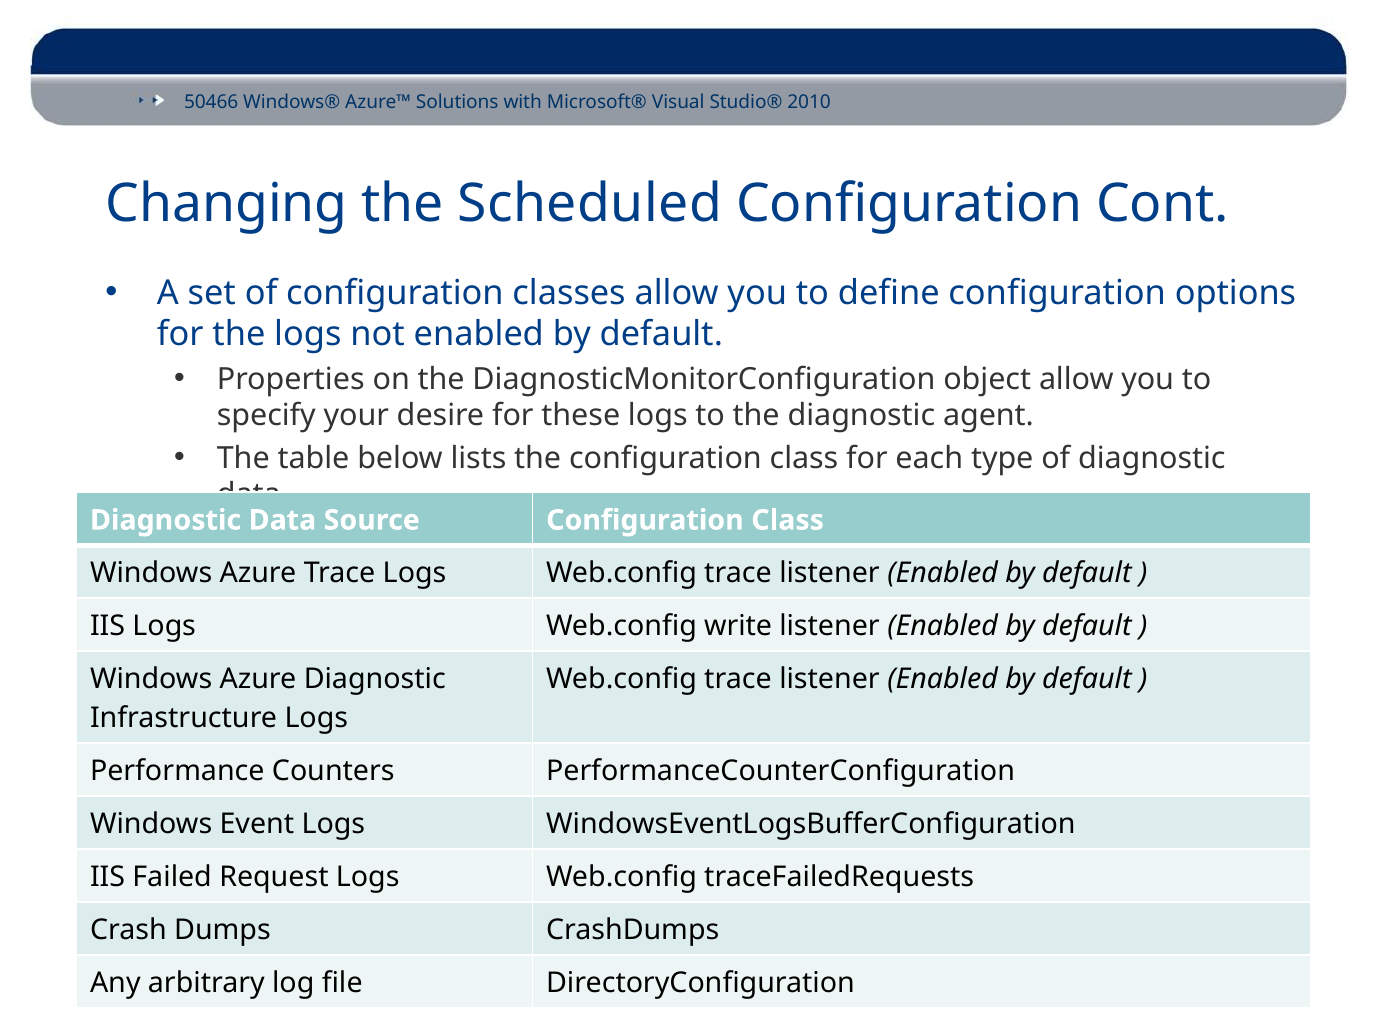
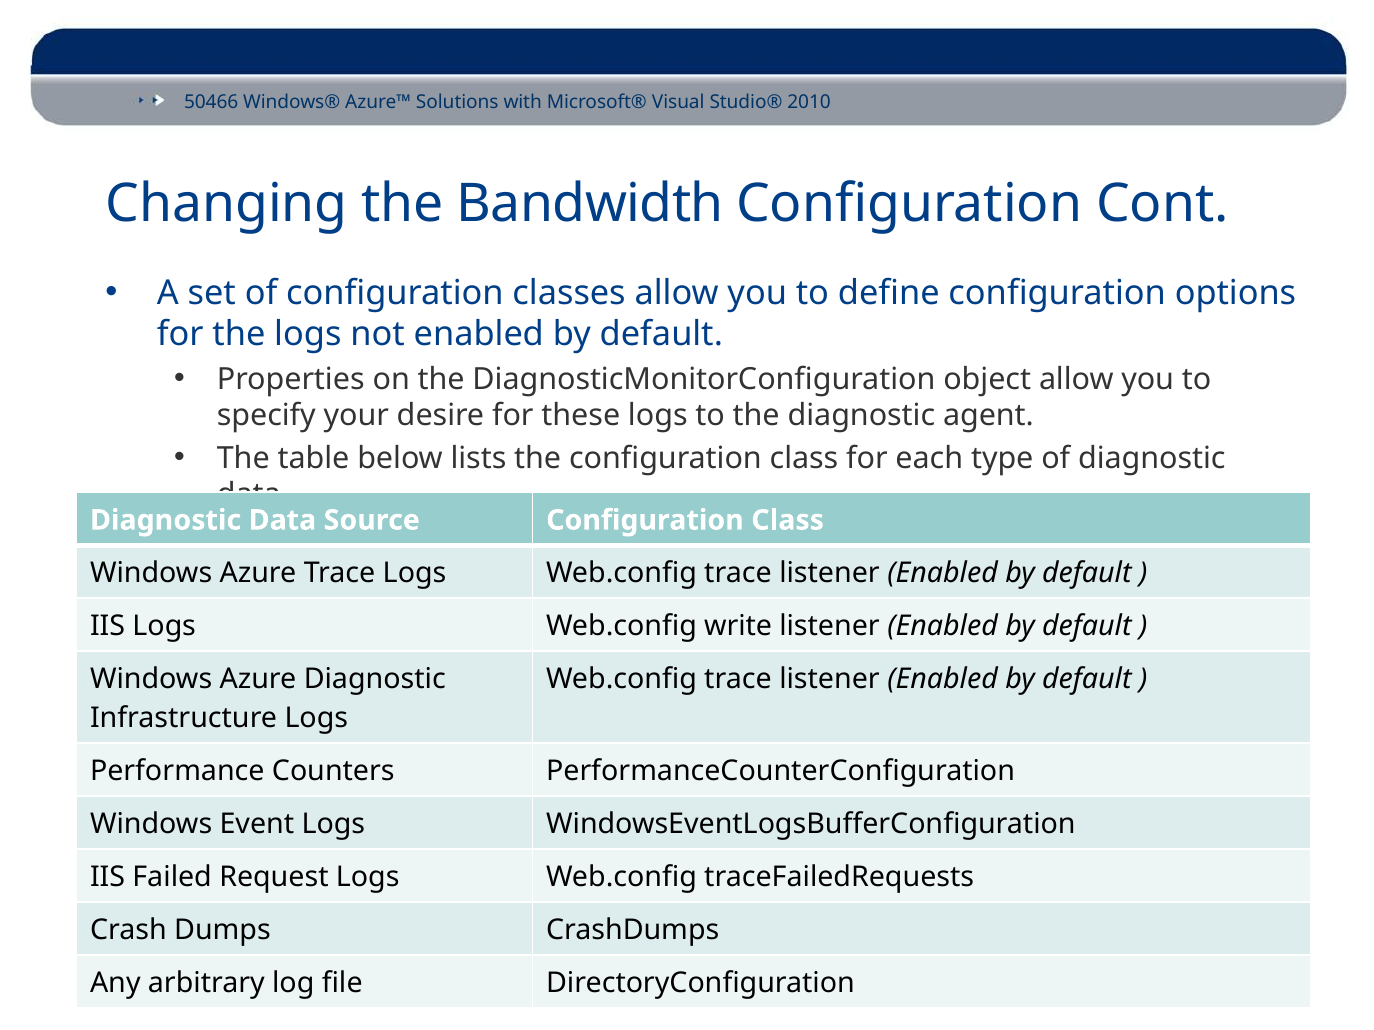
Scheduled: Scheduled -> Bandwidth (590, 204)
